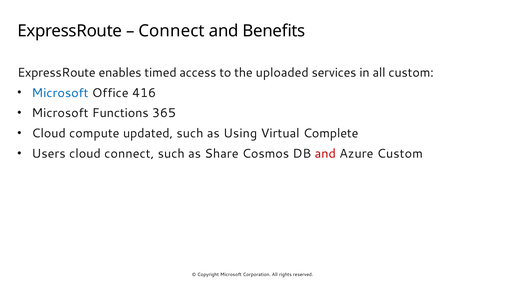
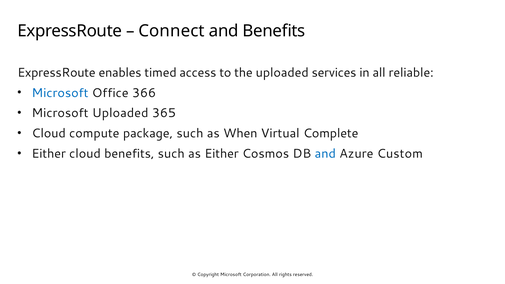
all custom: custom -> reliable (411, 73)
416: 416 -> 366 (144, 93)
Microsoft Functions: Functions -> Uploaded (120, 113)
updated: updated -> package (148, 133)
Using: Using -> When (240, 133)
Users: Users -> Either (49, 154)
cloud connect: connect -> benefits (129, 154)
as Share: Share -> Either (222, 154)
and colour: red -> blue (325, 154)
